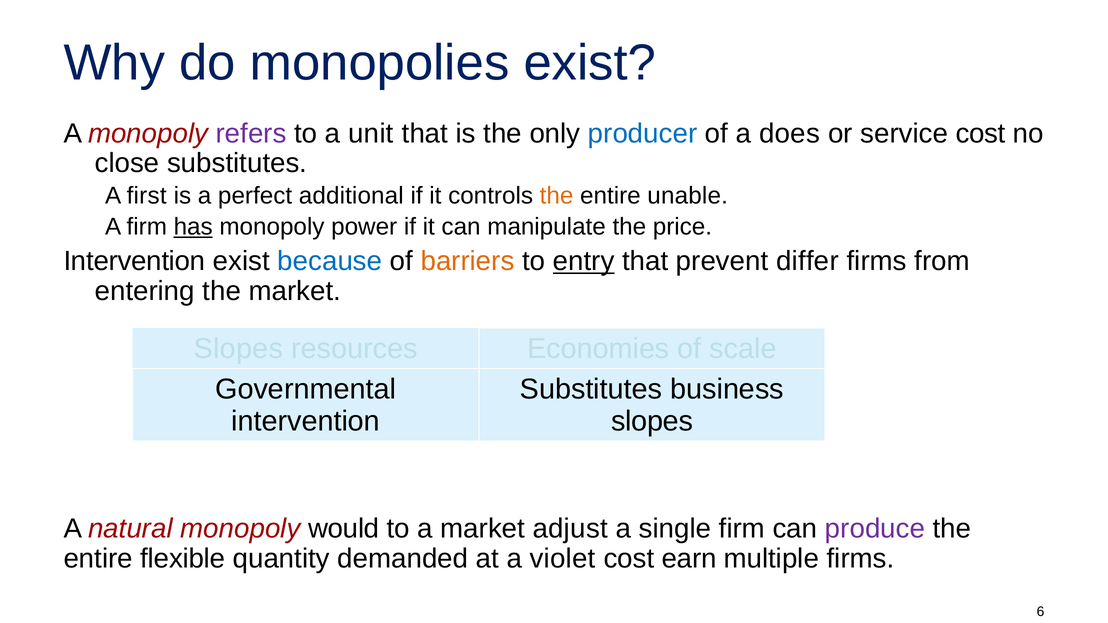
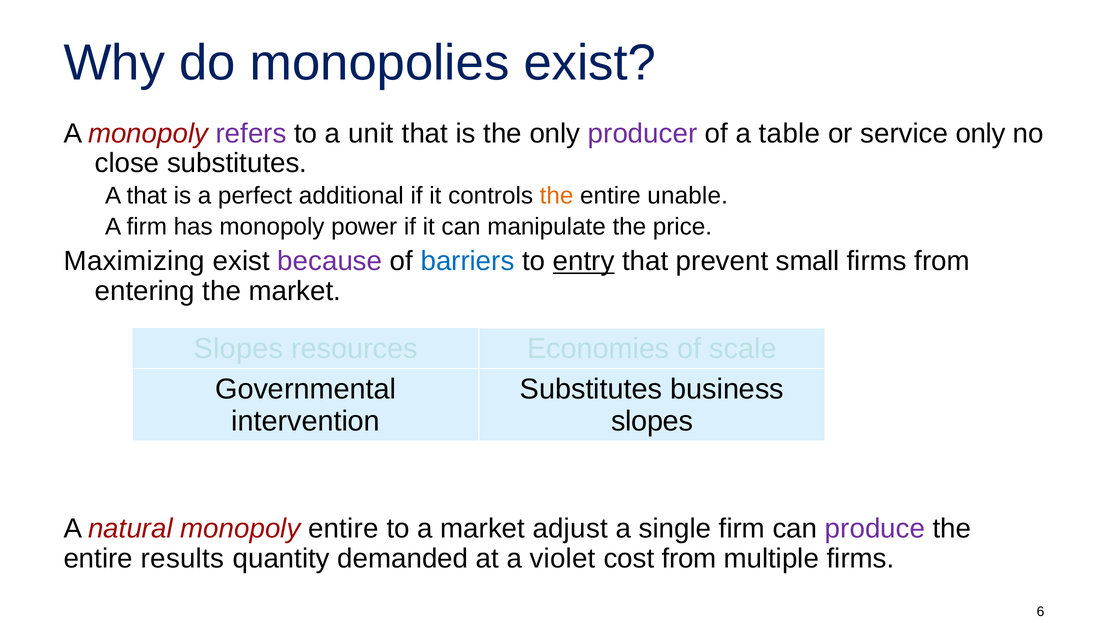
producer colour: blue -> purple (643, 133)
does: does -> table (790, 133)
service cost: cost -> only (981, 133)
A first: first -> that (147, 196)
has underline: present -> none (193, 227)
Intervention: Intervention -> Maximizing (134, 261)
because colour: blue -> purple (330, 261)
barriers colour: orange -> blue (468, 261)
differ: differ -> small (808, 261)
monopoly would: would -> entire (343, 529)
flexible: flexible -> results (183, 559)
cost earn: earn -> from (689, 559)
